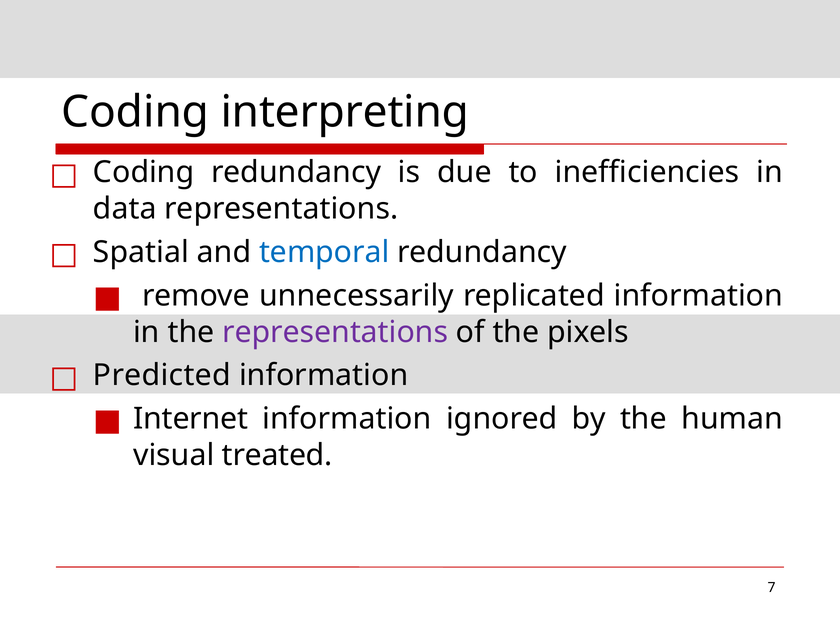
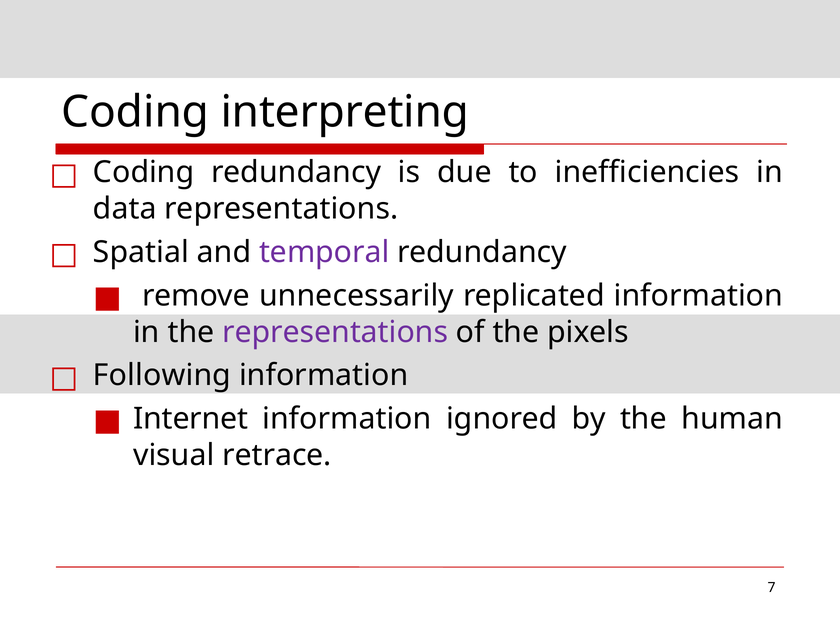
temporal colour: blue -> purple (324, 252)
Predicted: Predicted -> Following (162, 375)
treated: treated -> retrace (277, 455)
